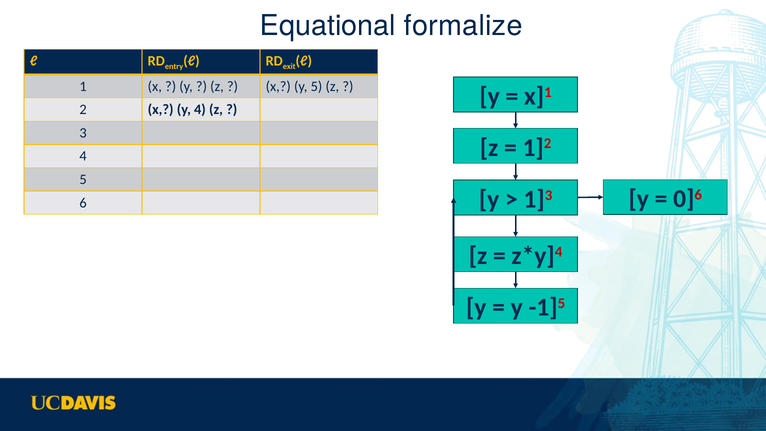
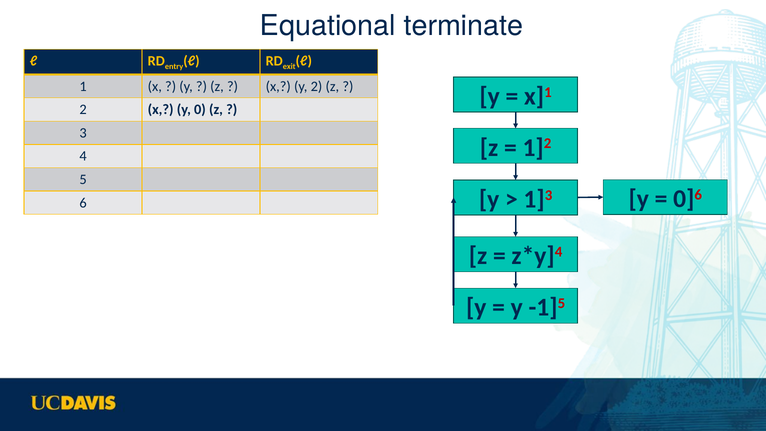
formalize: formalize -> terminate (463, 26)
y 5: 5 -> 2 (316, 86)
y 4: 4 -> 0 (200, 110)
